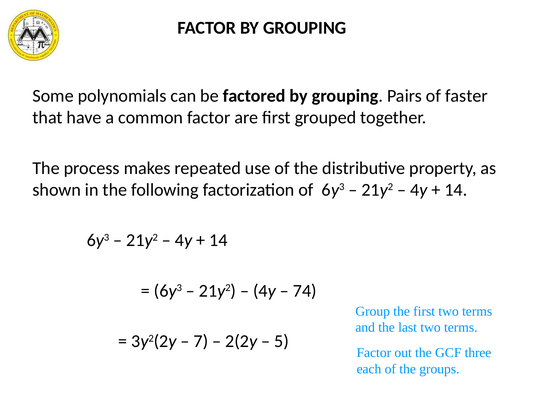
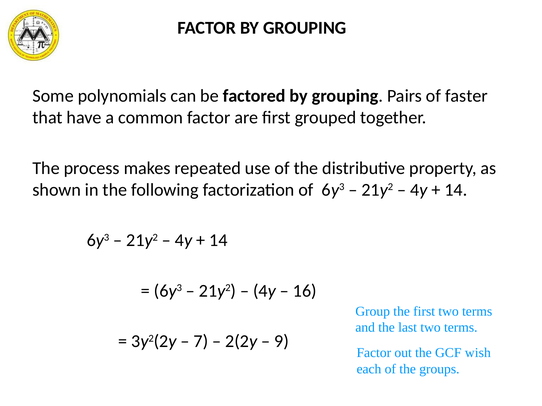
74: 74 -> 16 (305, 291)
5: 5 -> 9 (282, 342)
three: three -> wish (478, 353)
